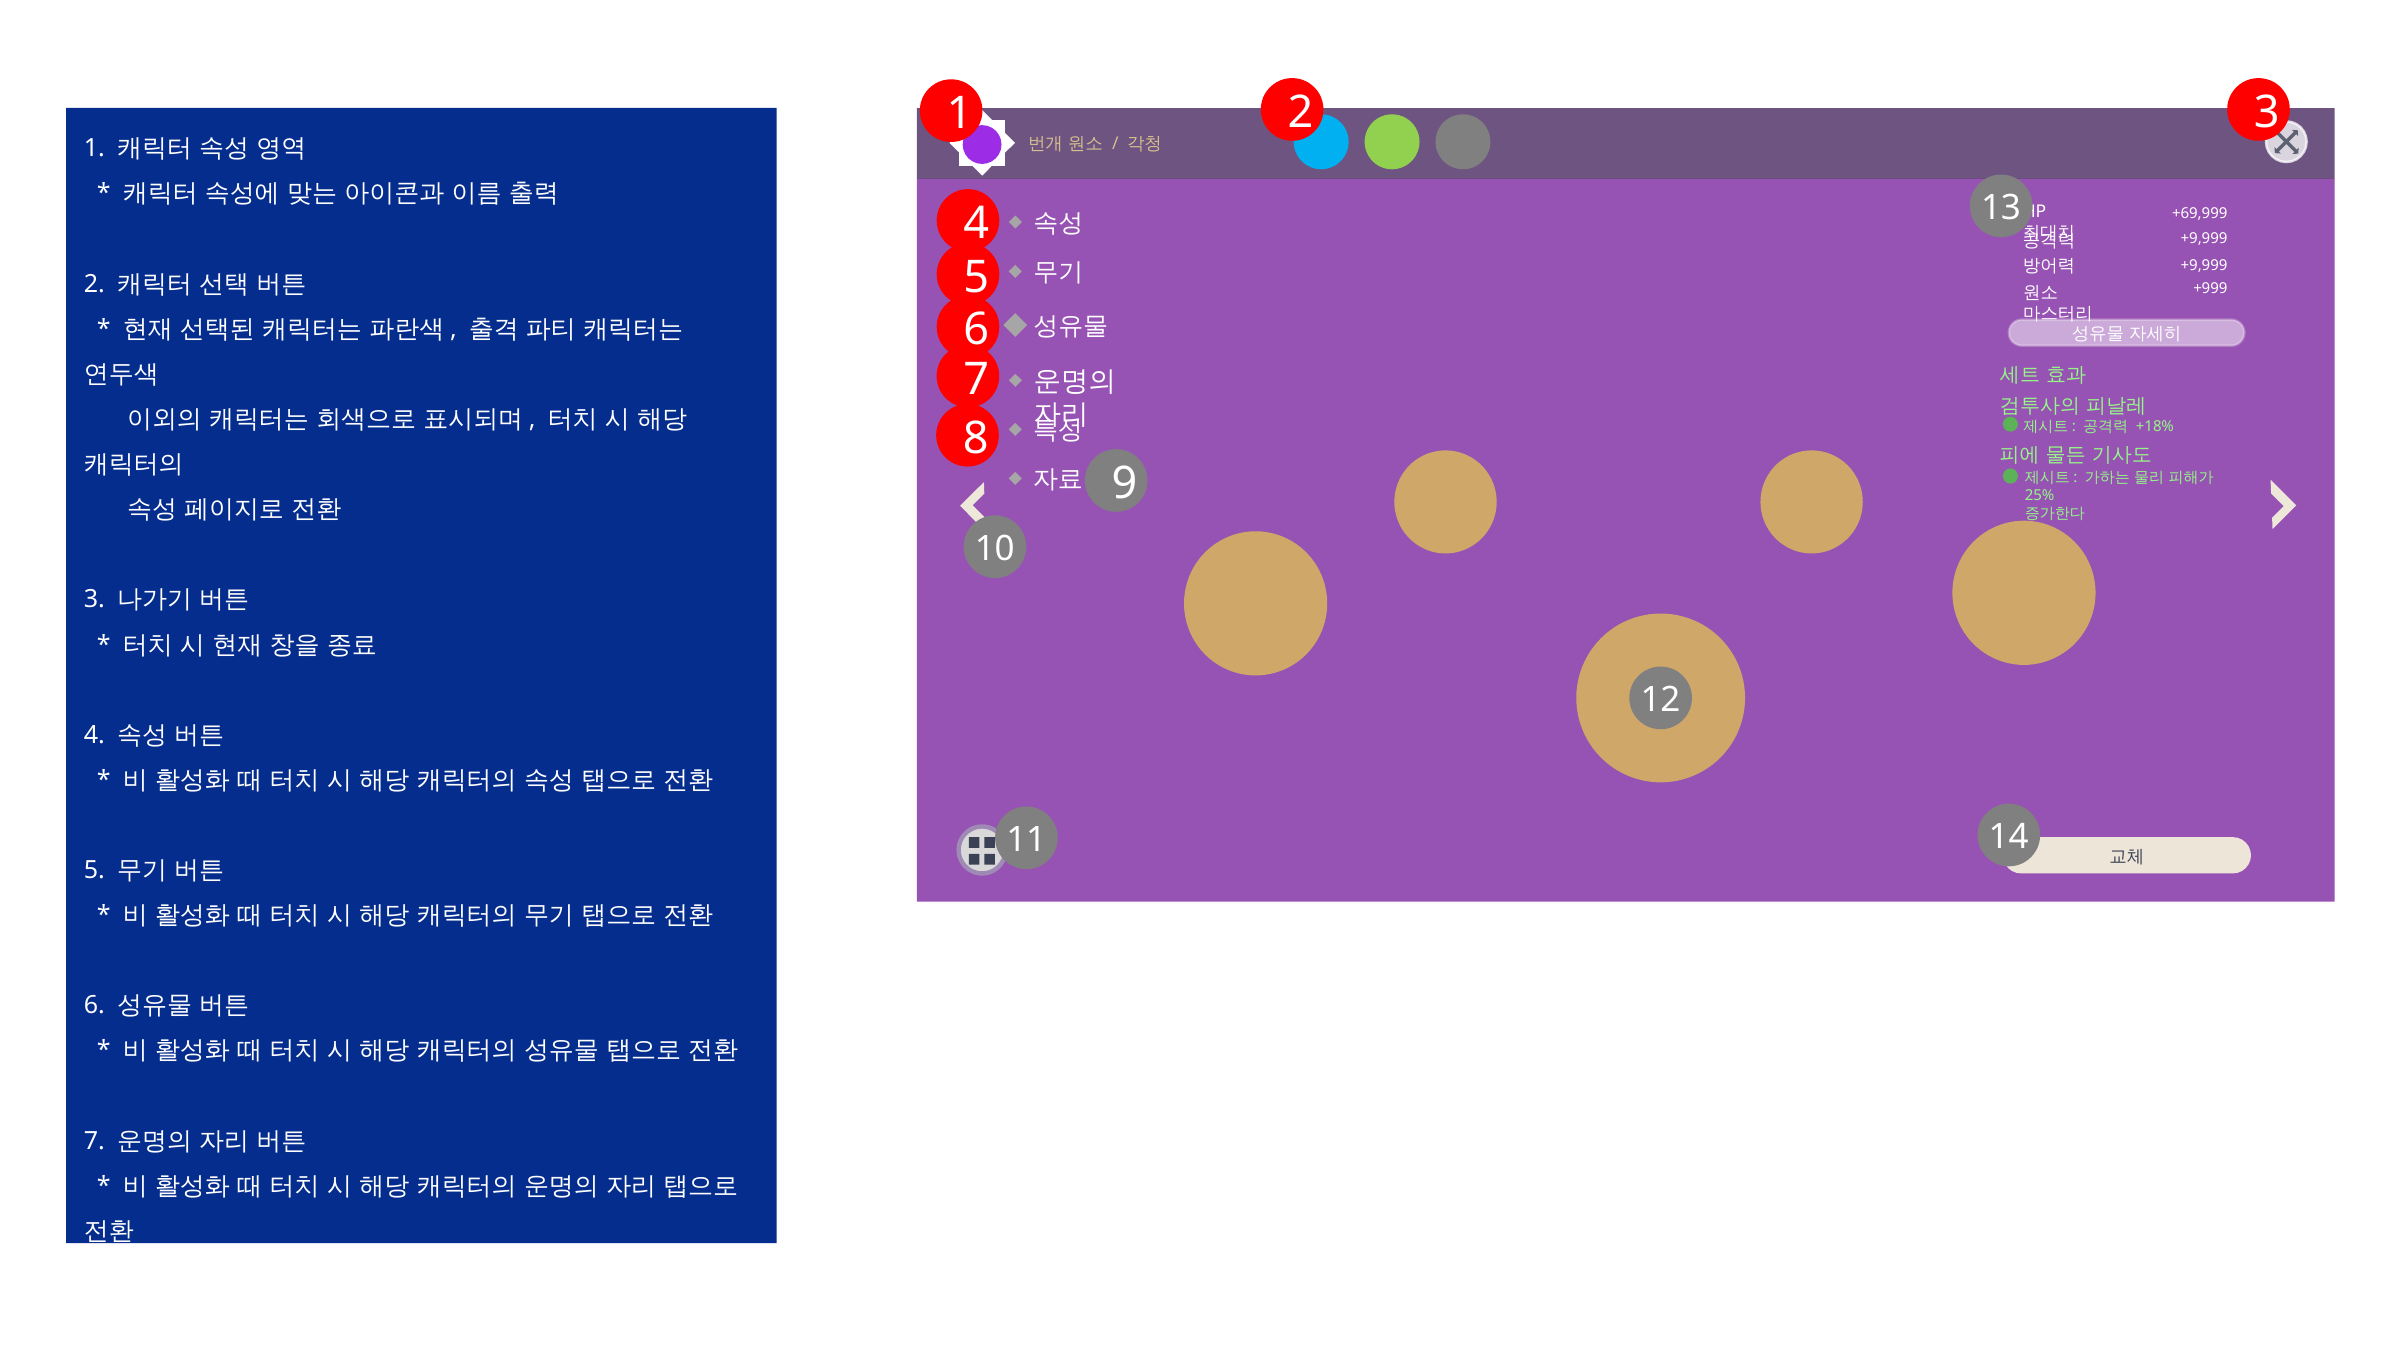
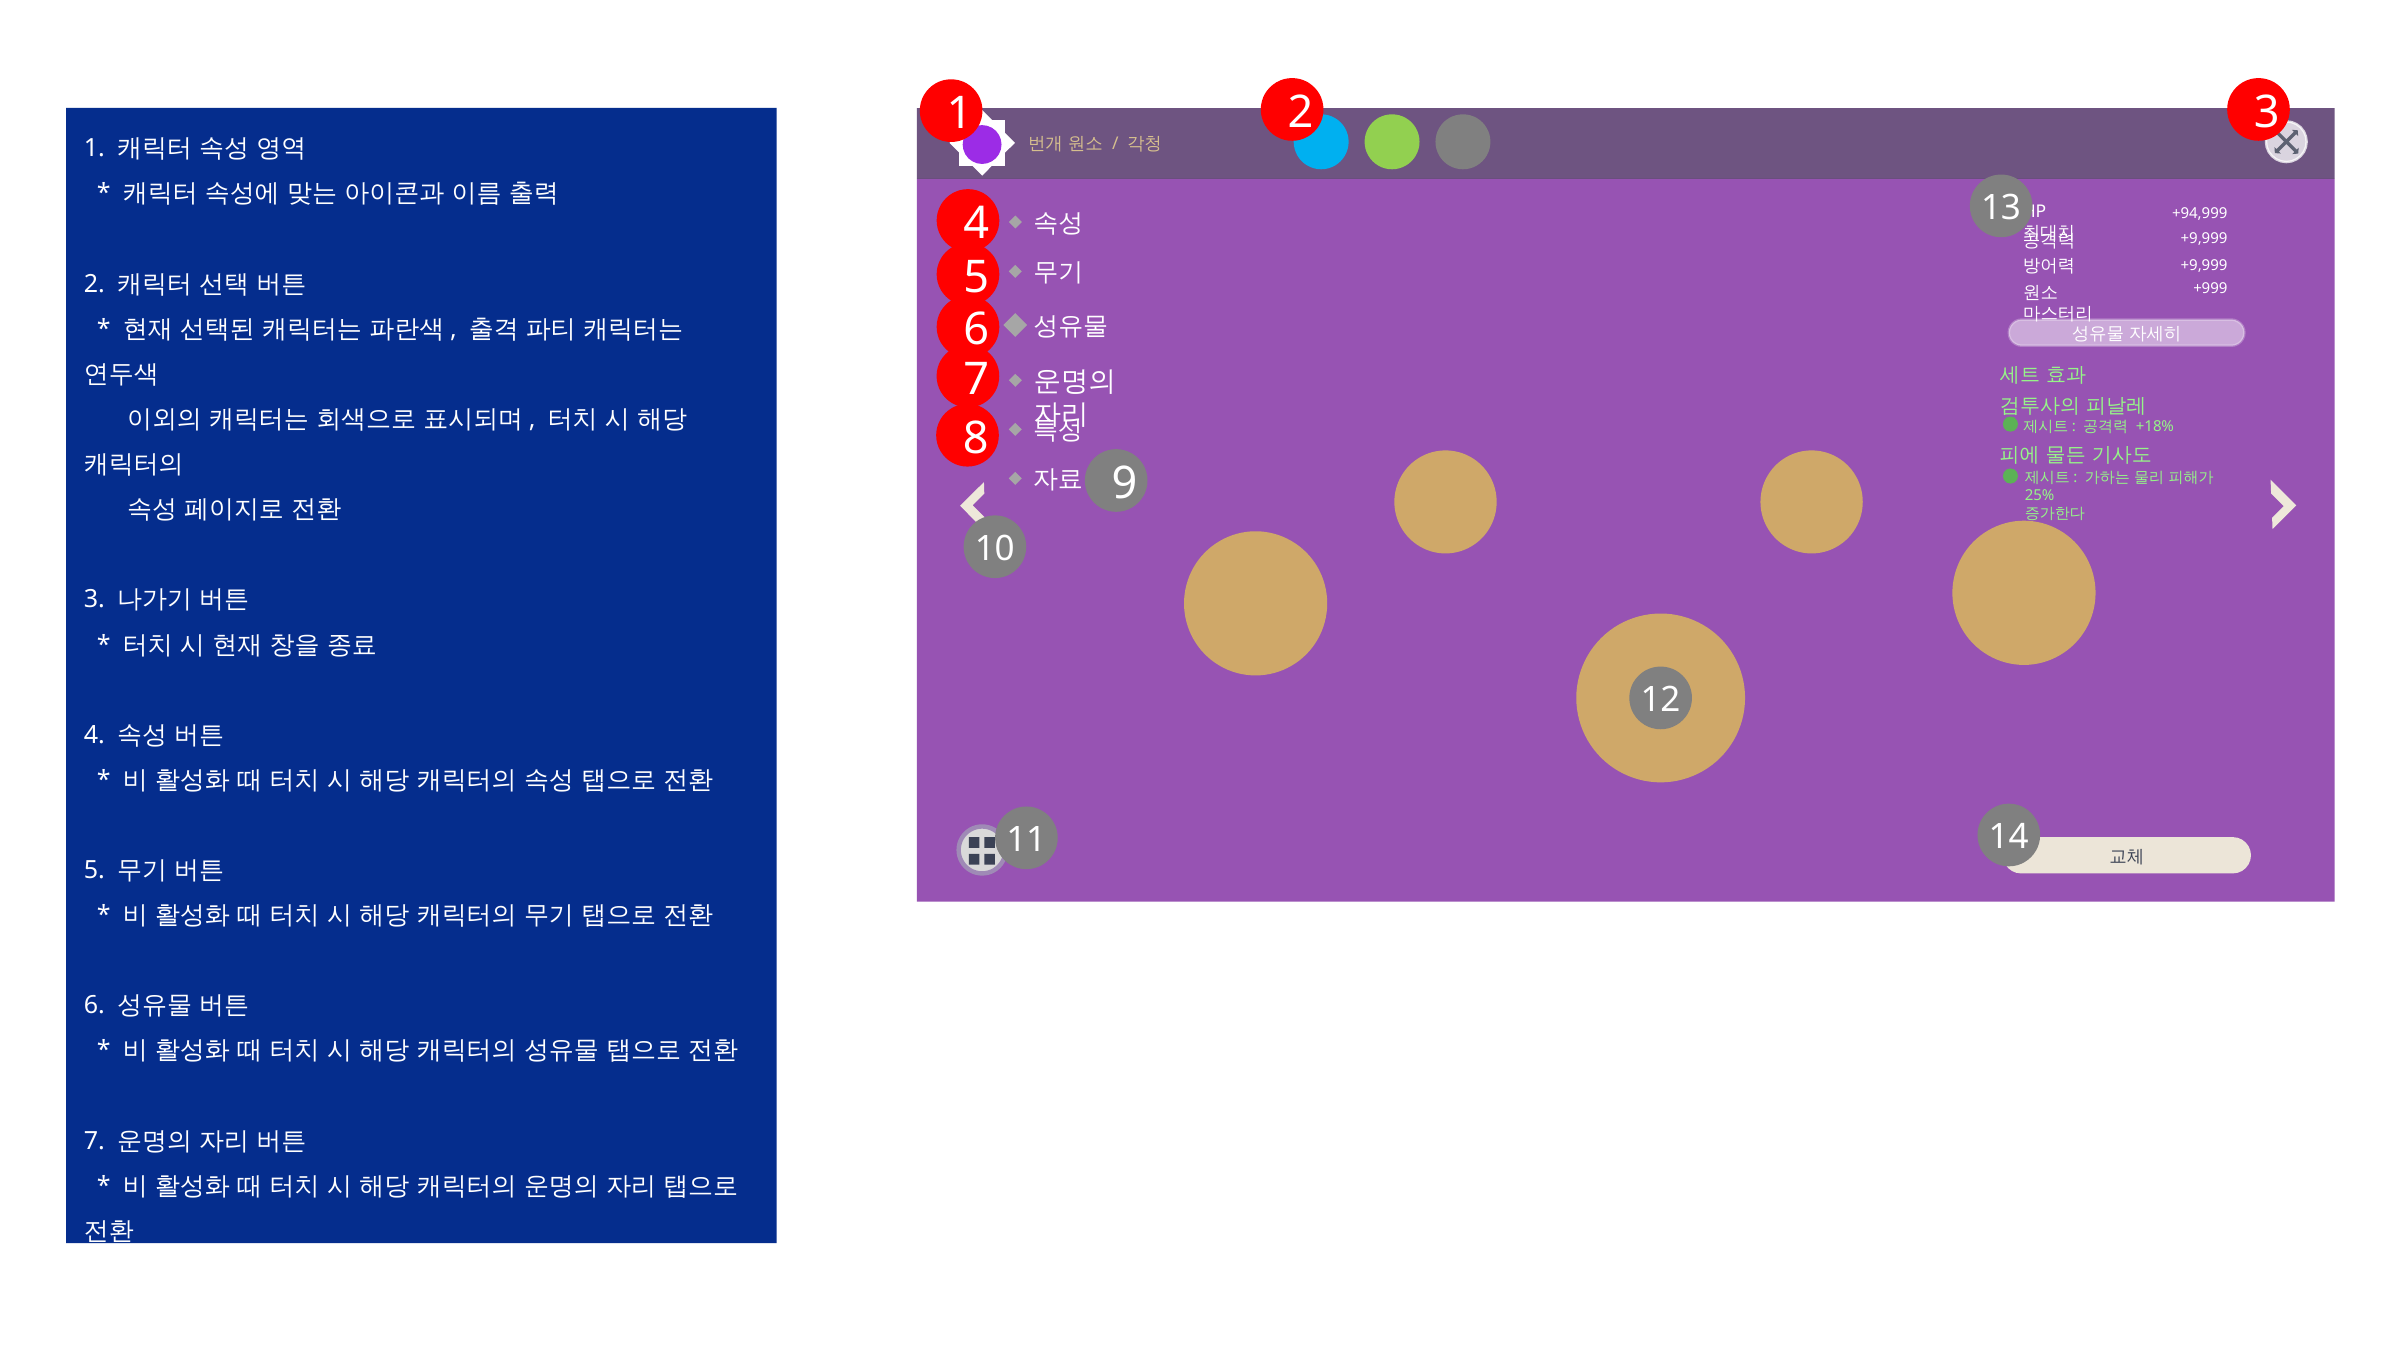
+69,999: +69,999 -> +94,999 (2200, 214)
